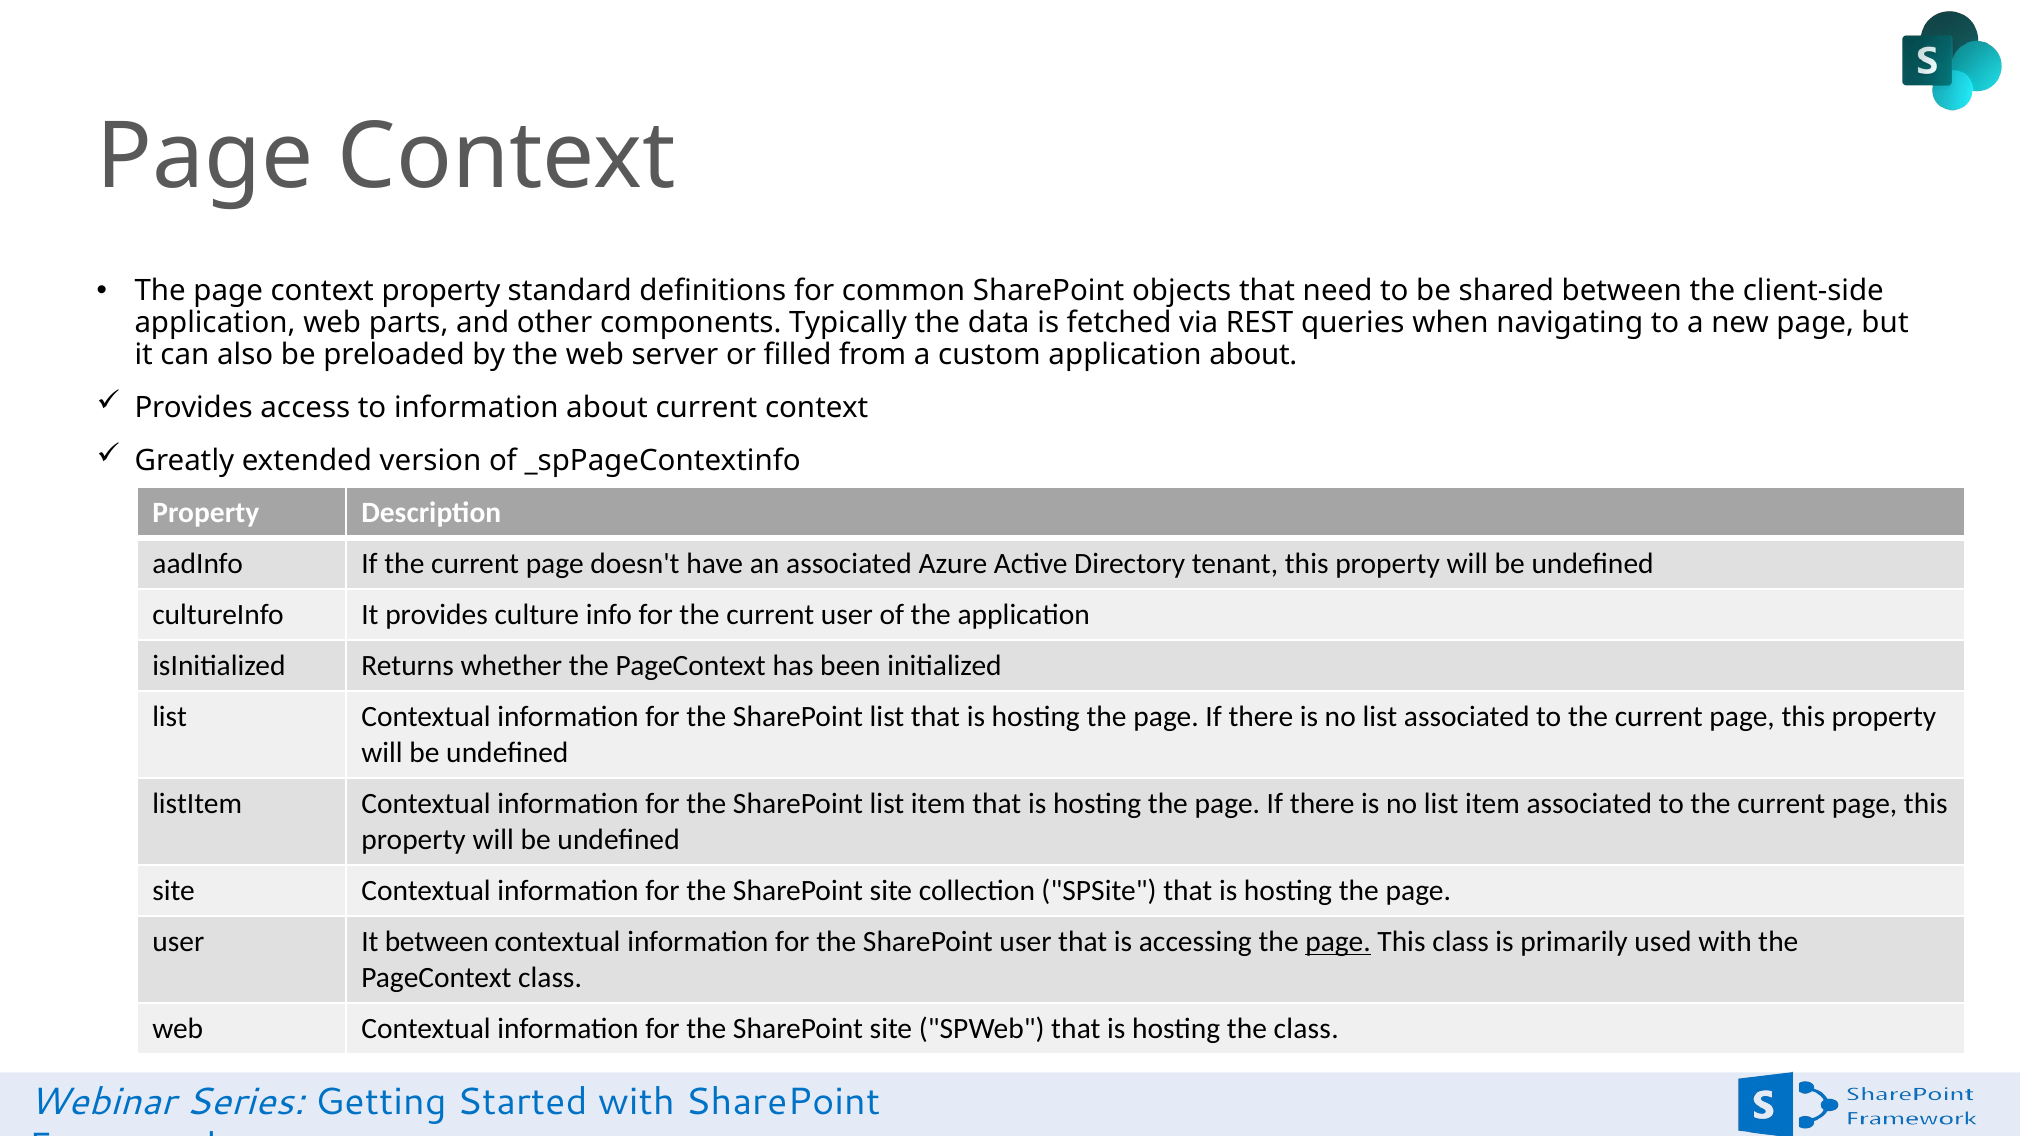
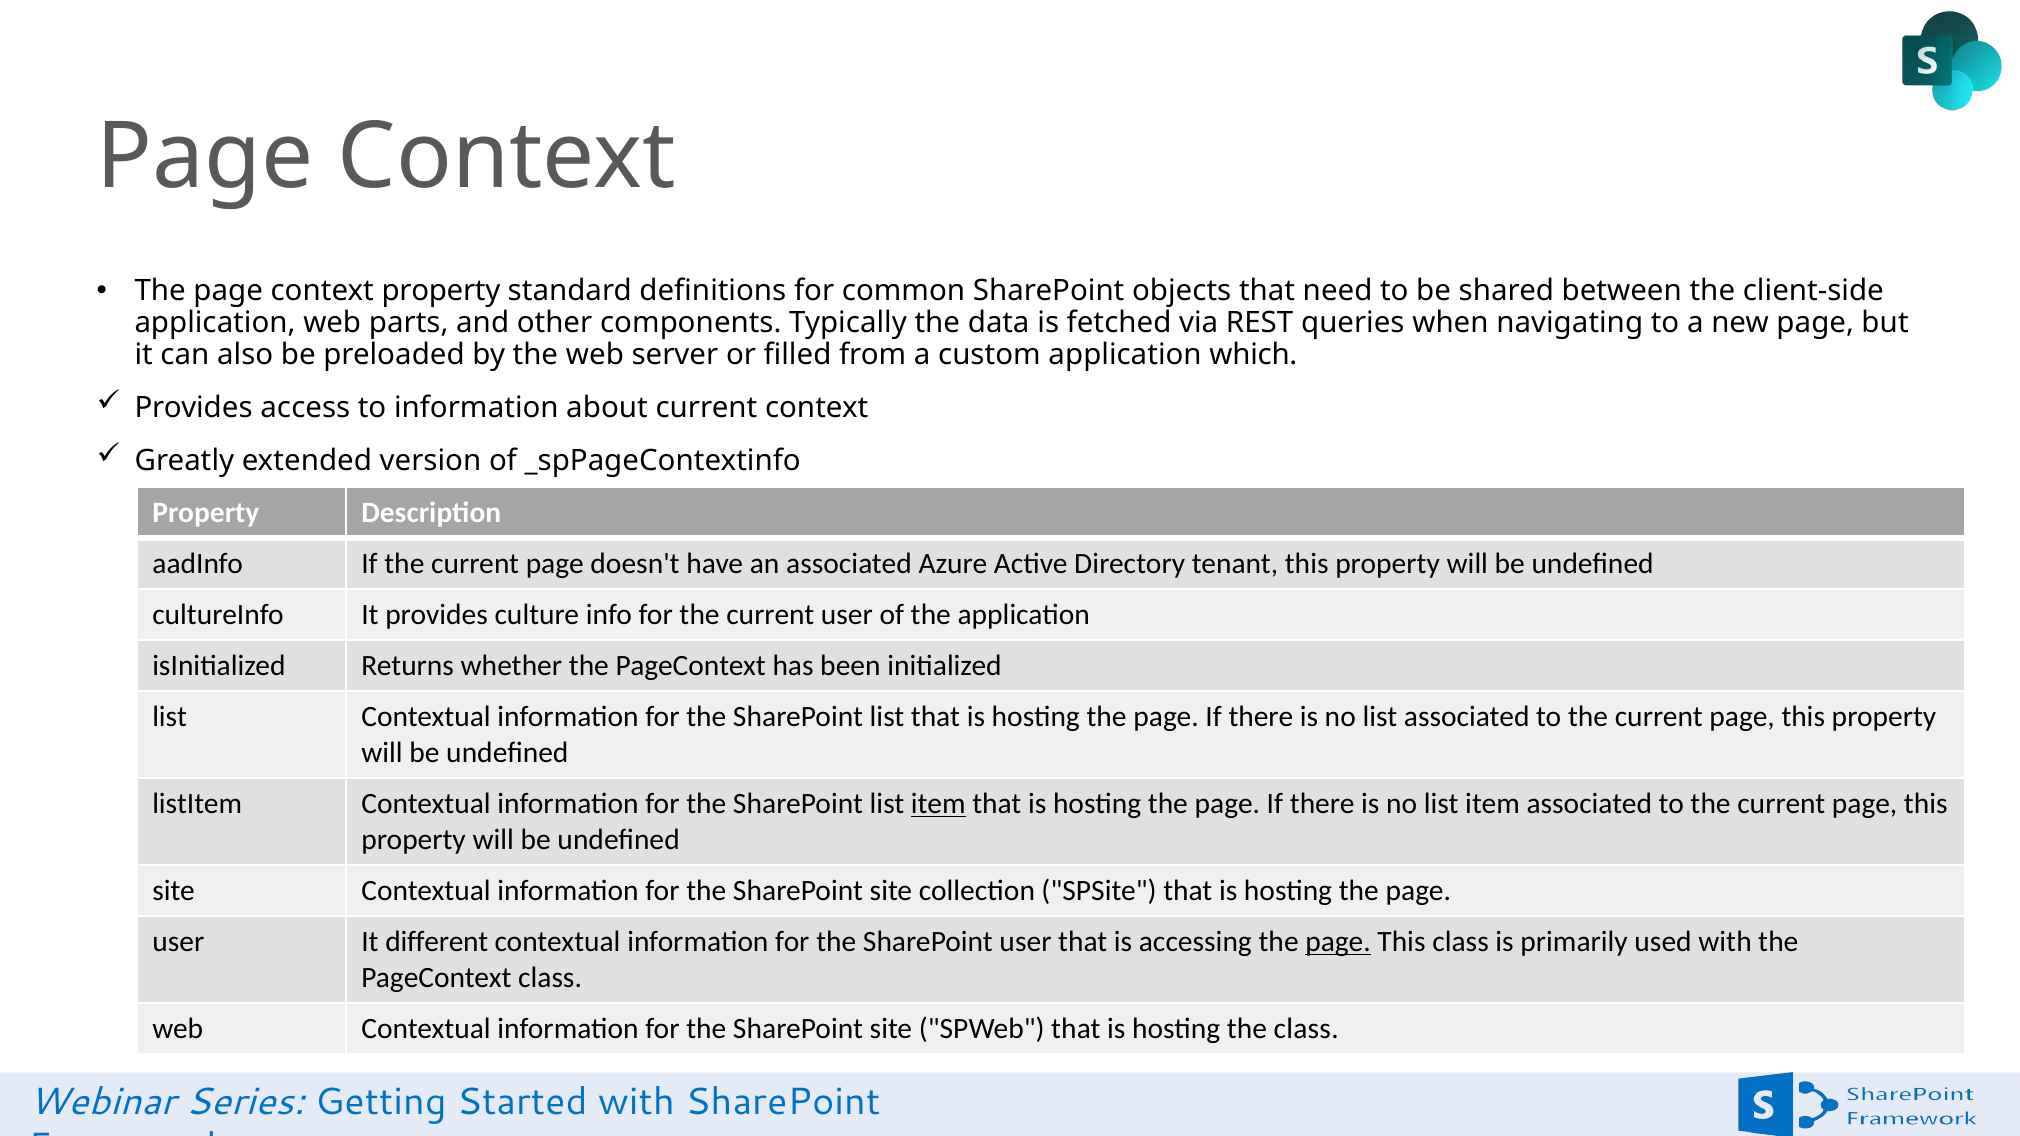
application about: about -> which (1253, 355)
item underline: none -> present (938, 804)
It between: between -> different (437, 942)
